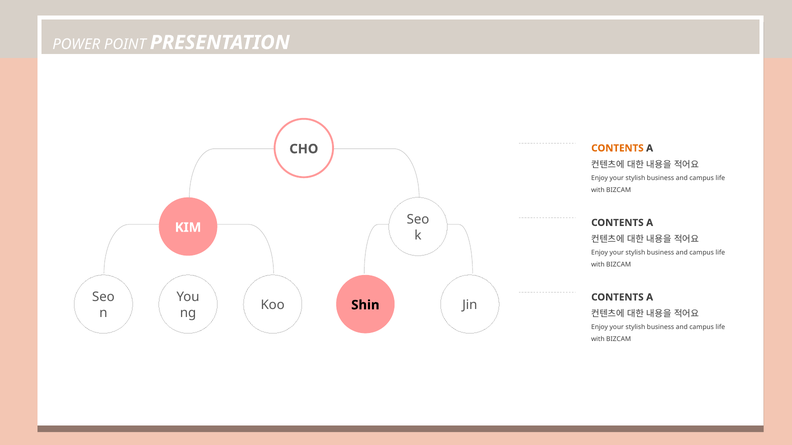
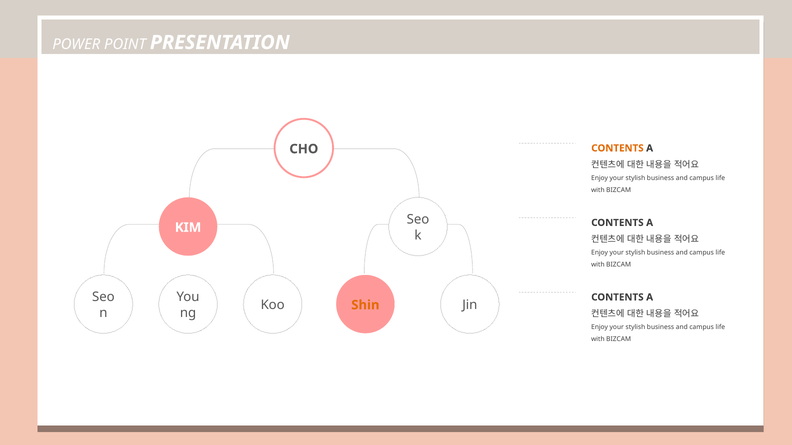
Shin colour: black -> orange (365, 305)
